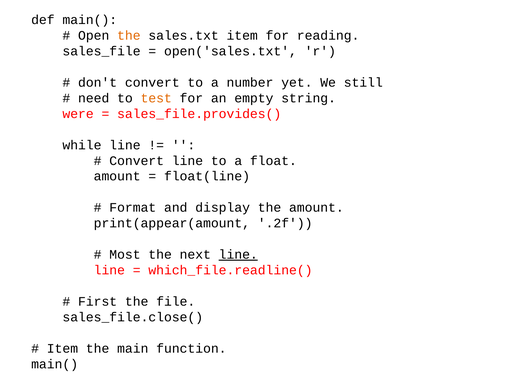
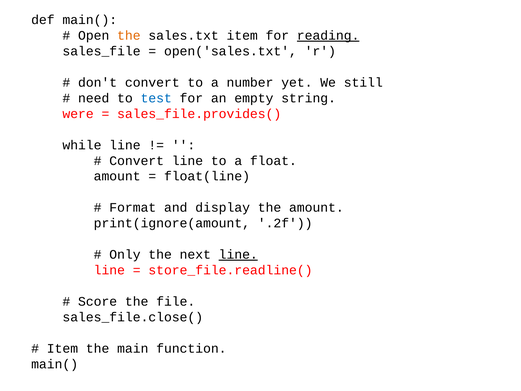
reading underline: none -> present (328, 36)
test colour: orange -> blue (156, 98)
print(appear(amount: print(appear(amount -> print(ignore(amount (172, 223)
Most: Most -> Only (125, 254)
which_file.readline(: which_file.readline( -> store_file.readline( (230, 270)
First: First -> Score (98, 301)
